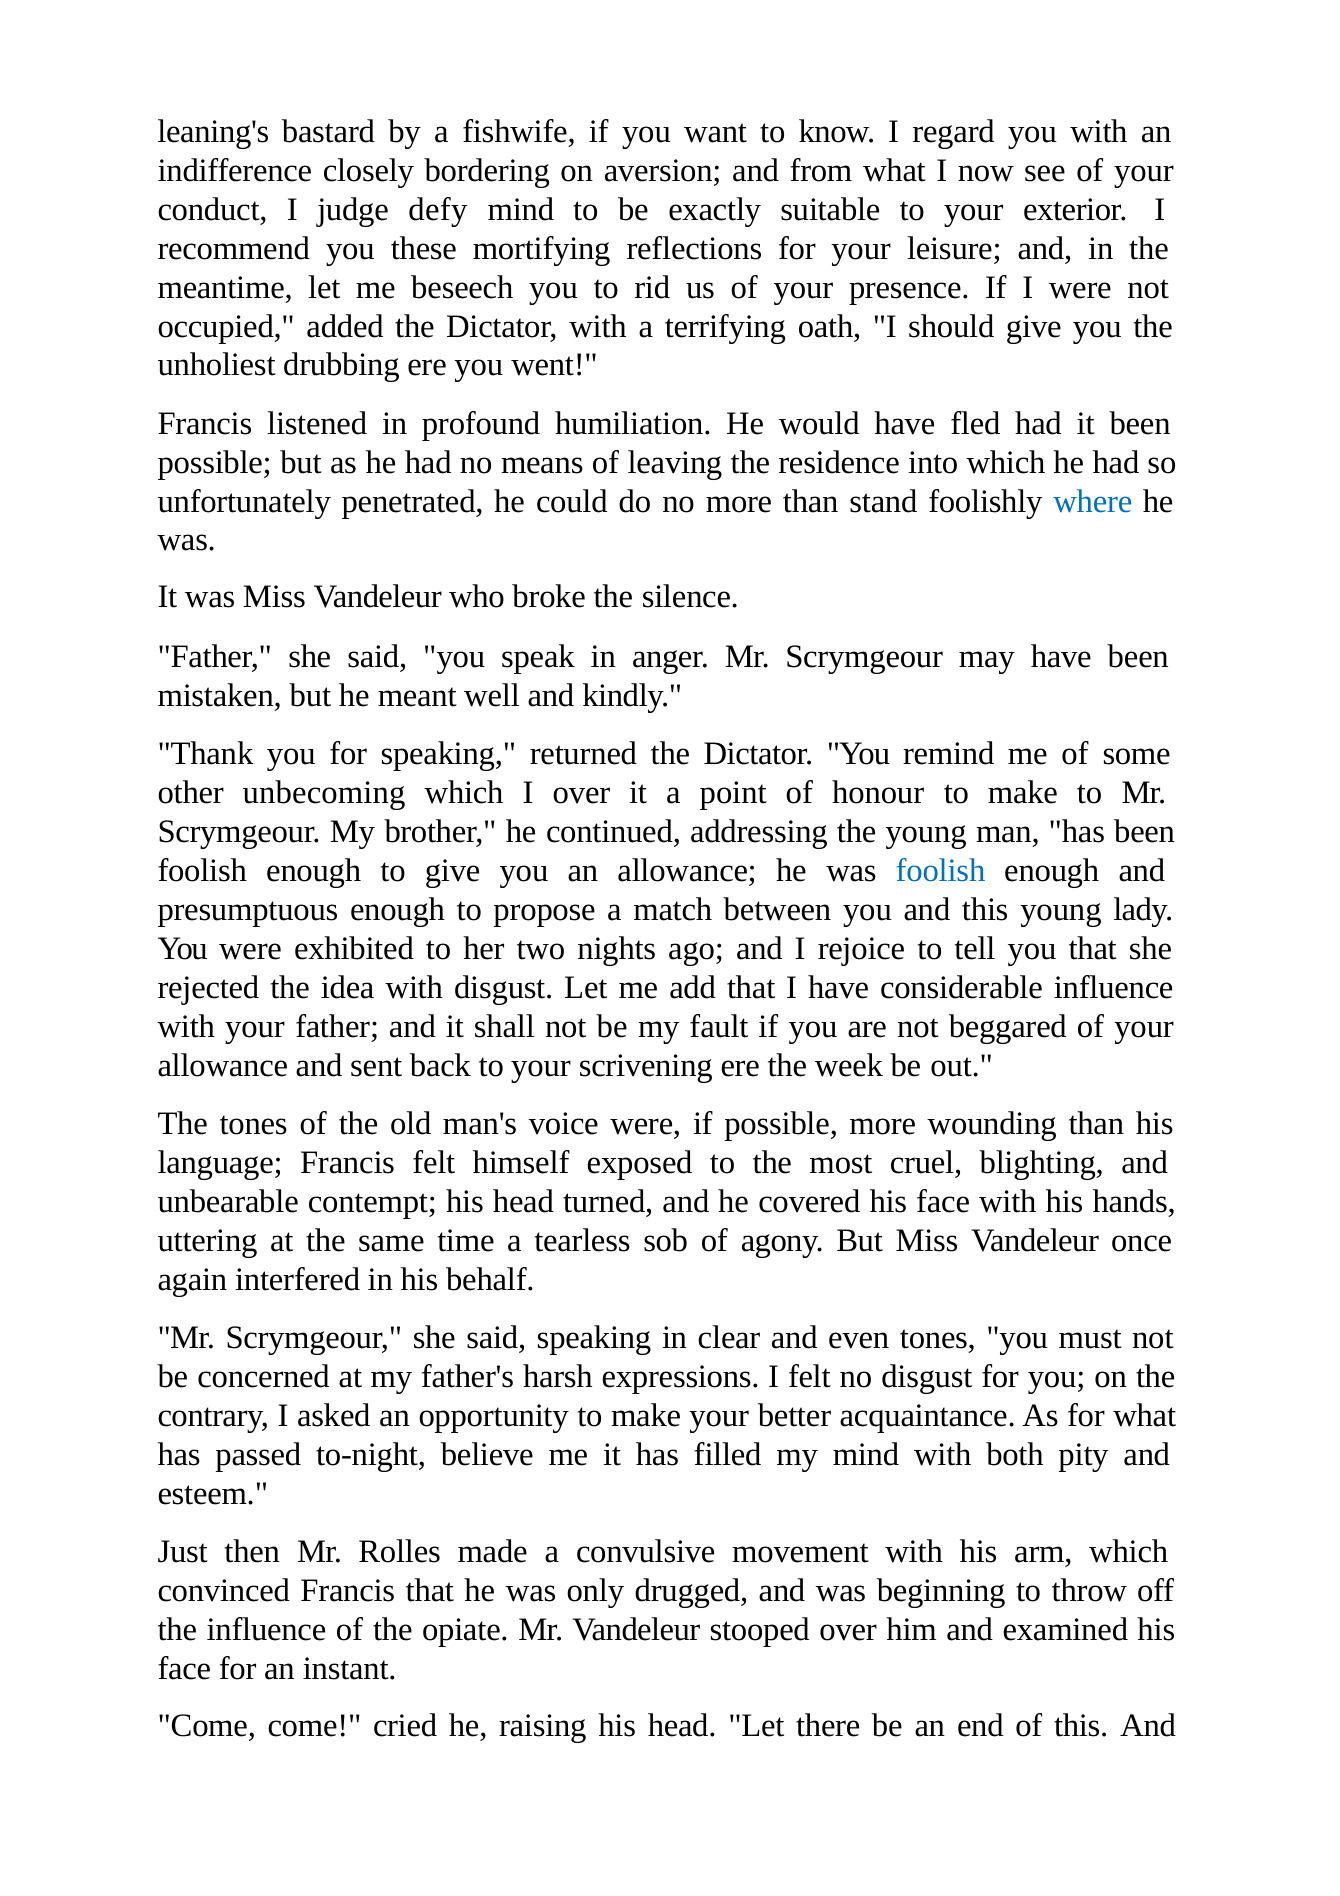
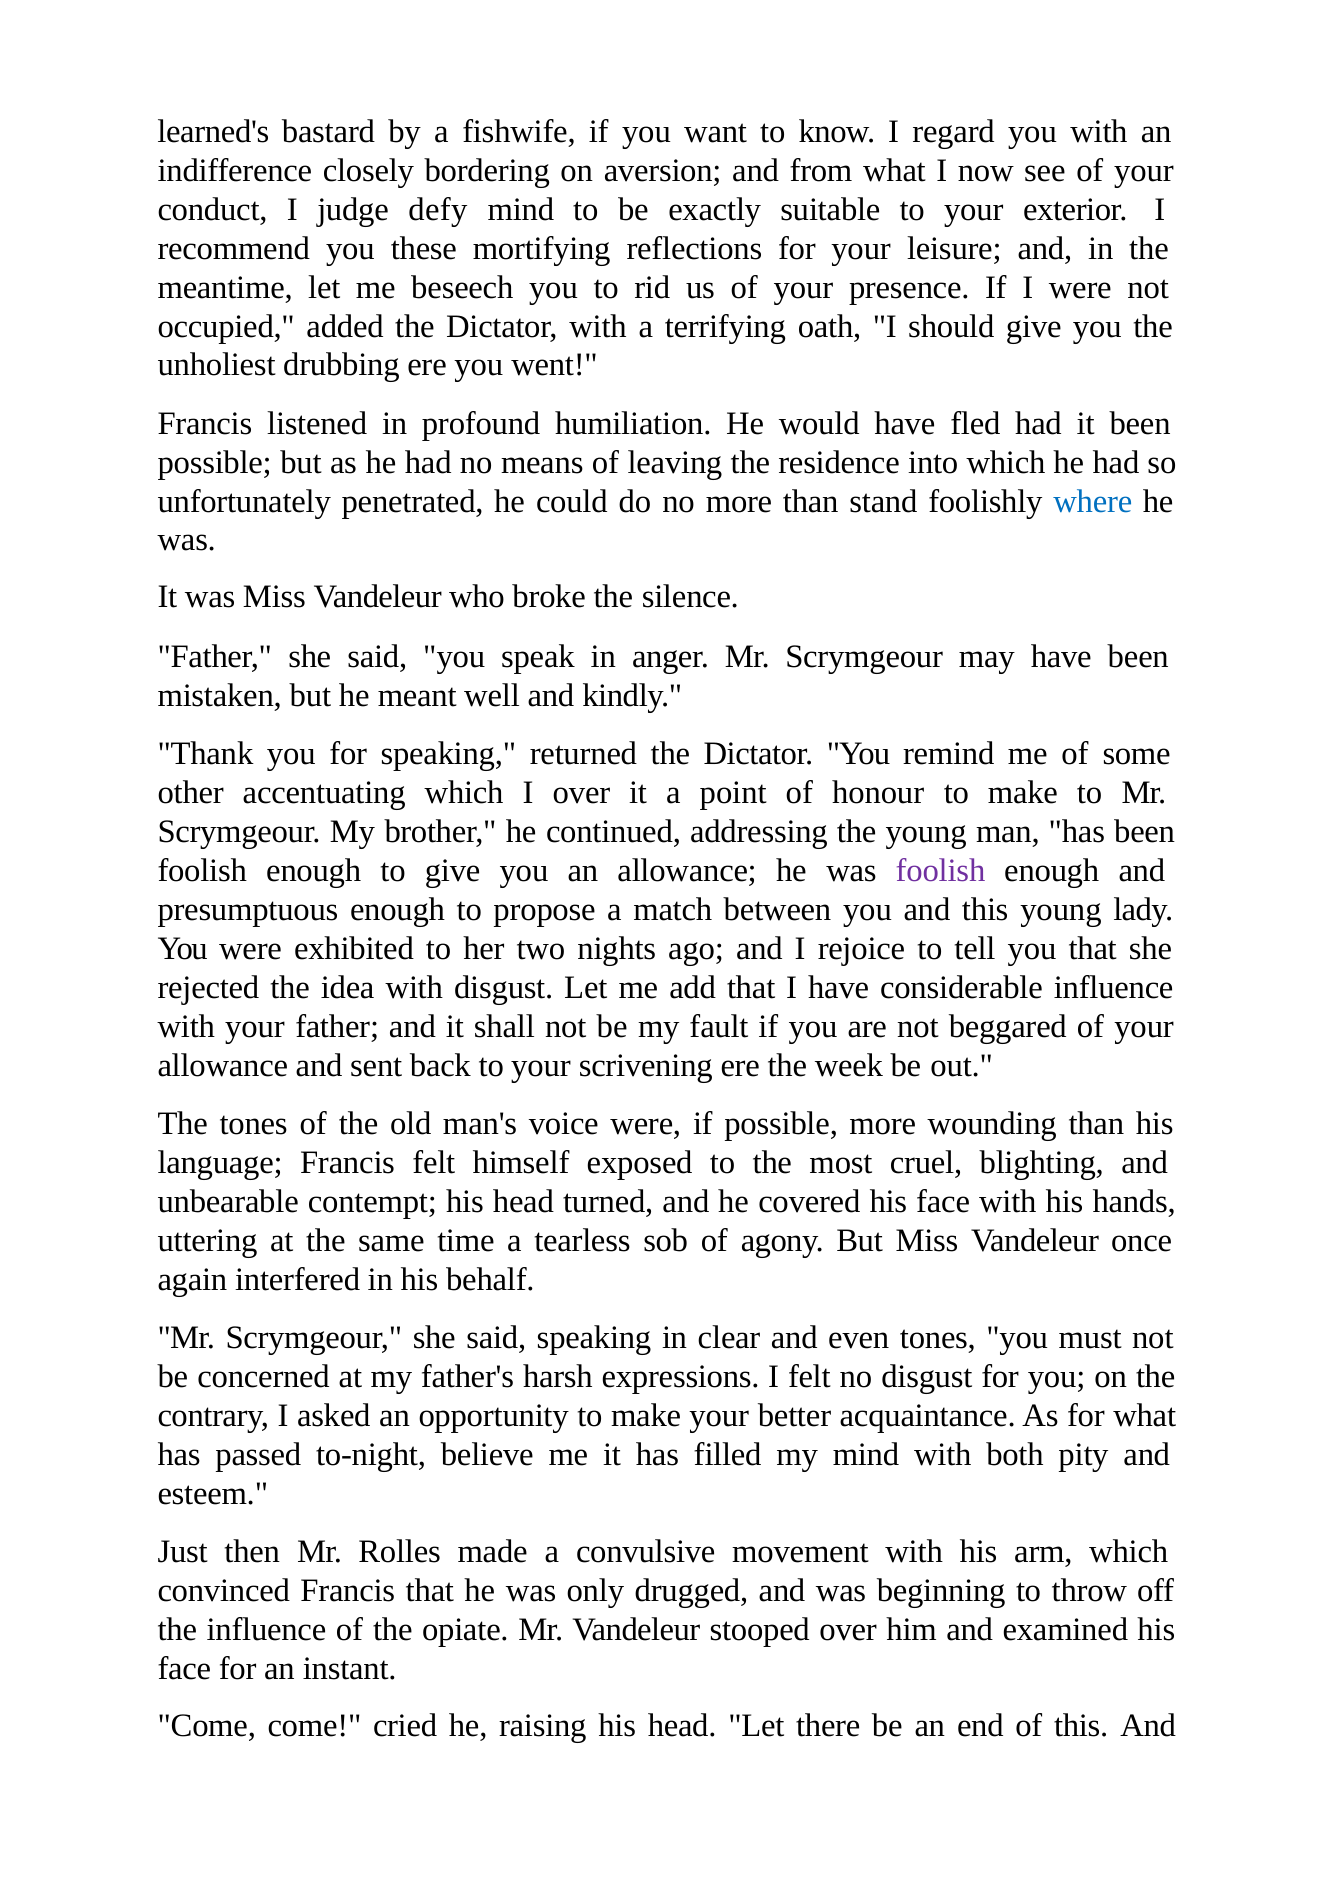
leaning's: leaning's -> learned's (213, 132)
unbecoming: unbecoming -> accentuating (324, 793)
foolish colour: blue -> purple (941, 871)
